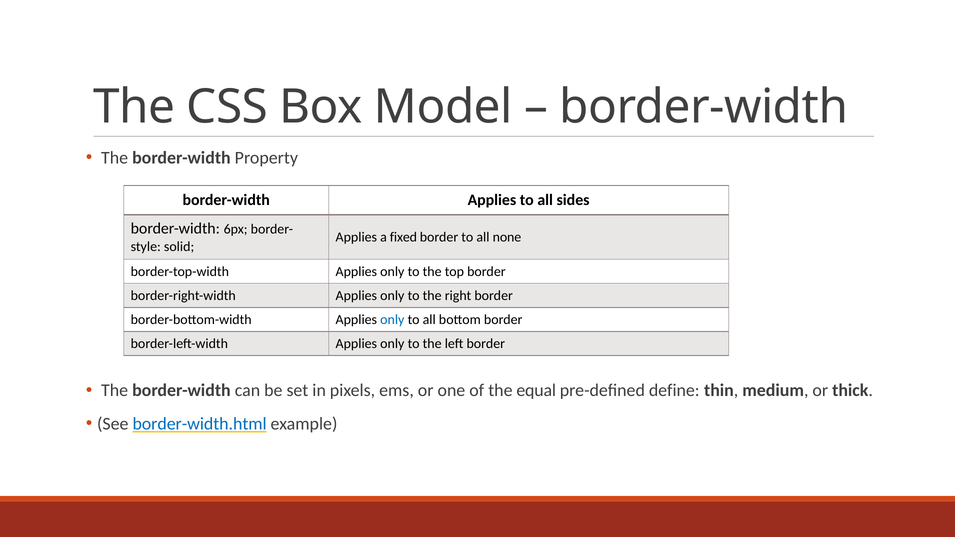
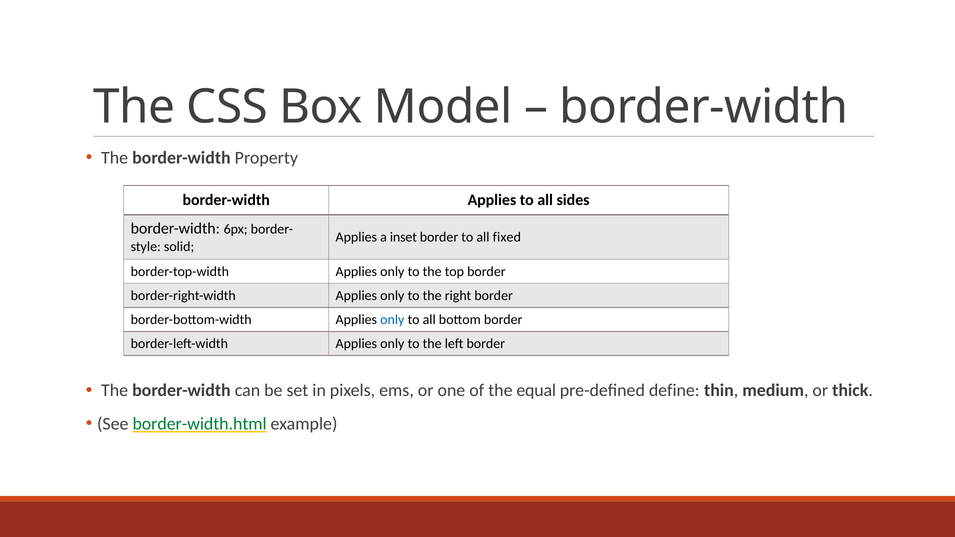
fixed: fixed -> inset (403, 237)
none: none -> fixed (507, 237)
border-width.html colour: blue -> green (200, 424)
